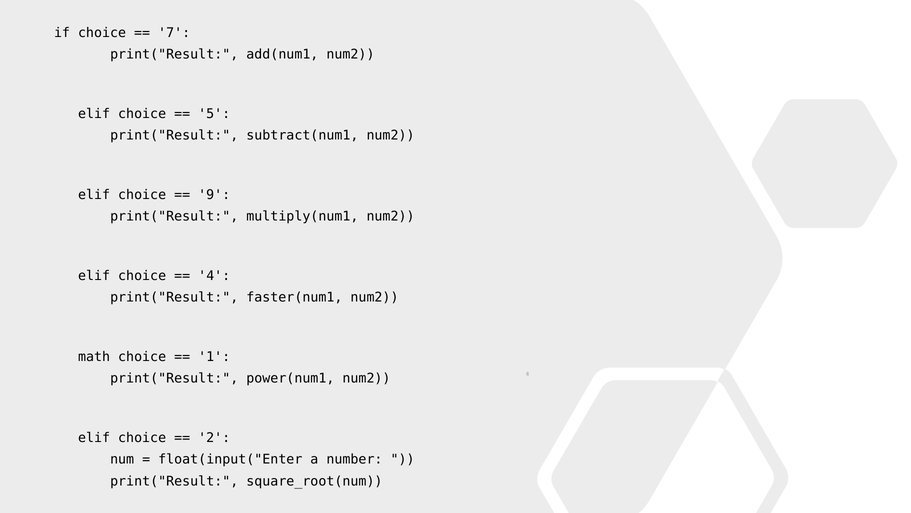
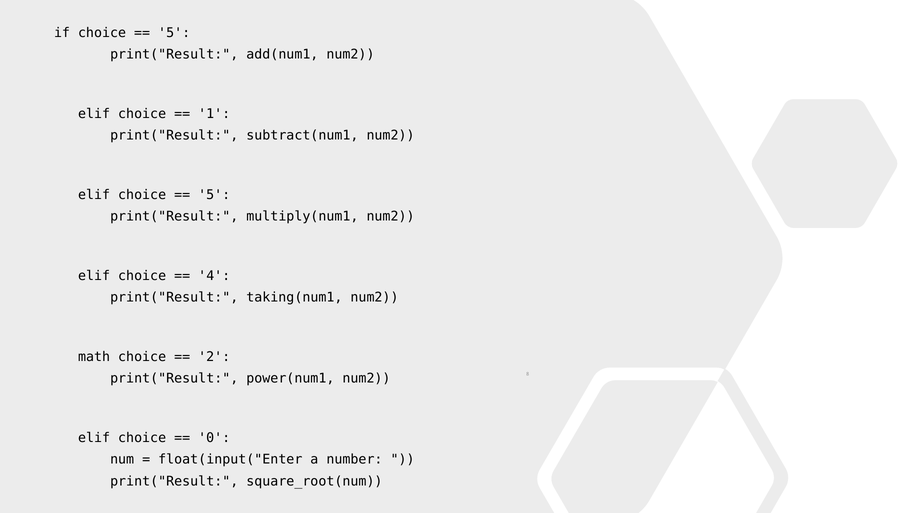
7: 7 -> 5 (174, 33)
5: 5 -> 1 (214, 114)
9: 9 -> 5 (214, 195)
faster(num1: faster(num1 -> taking(num1 (294, 297)
1: 1 -> 2 (214, 357)
2: 2 -> 0 (214, 437)
